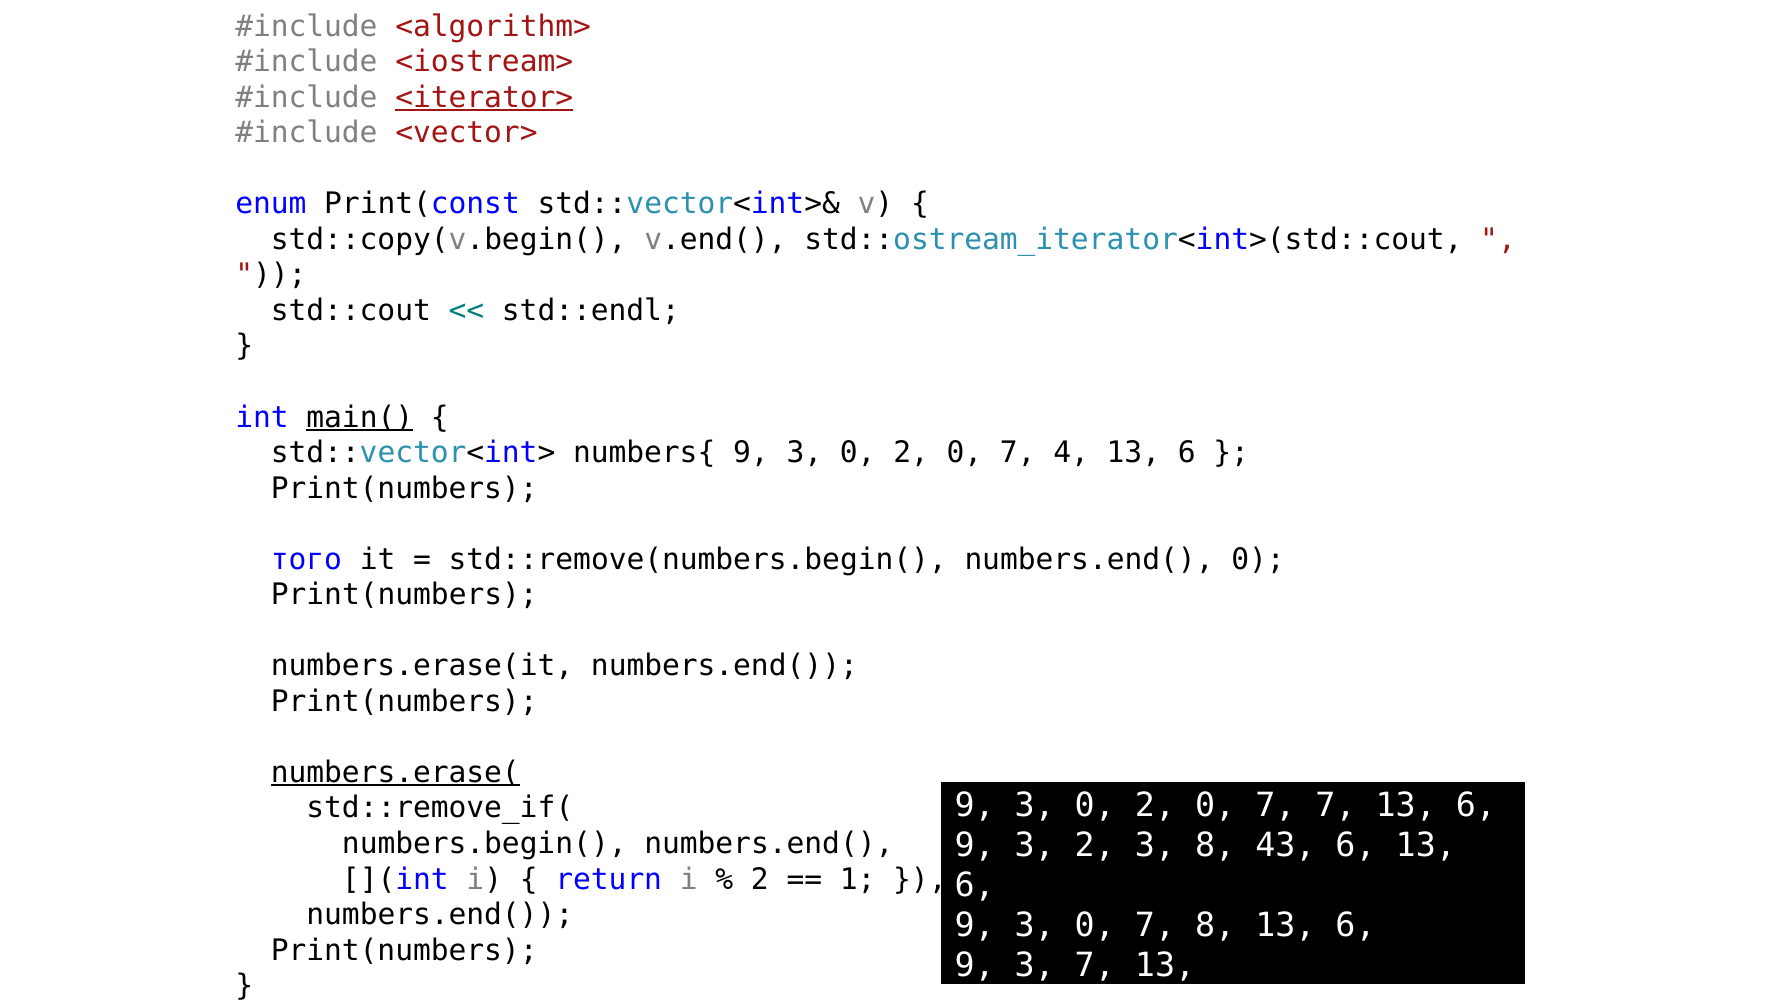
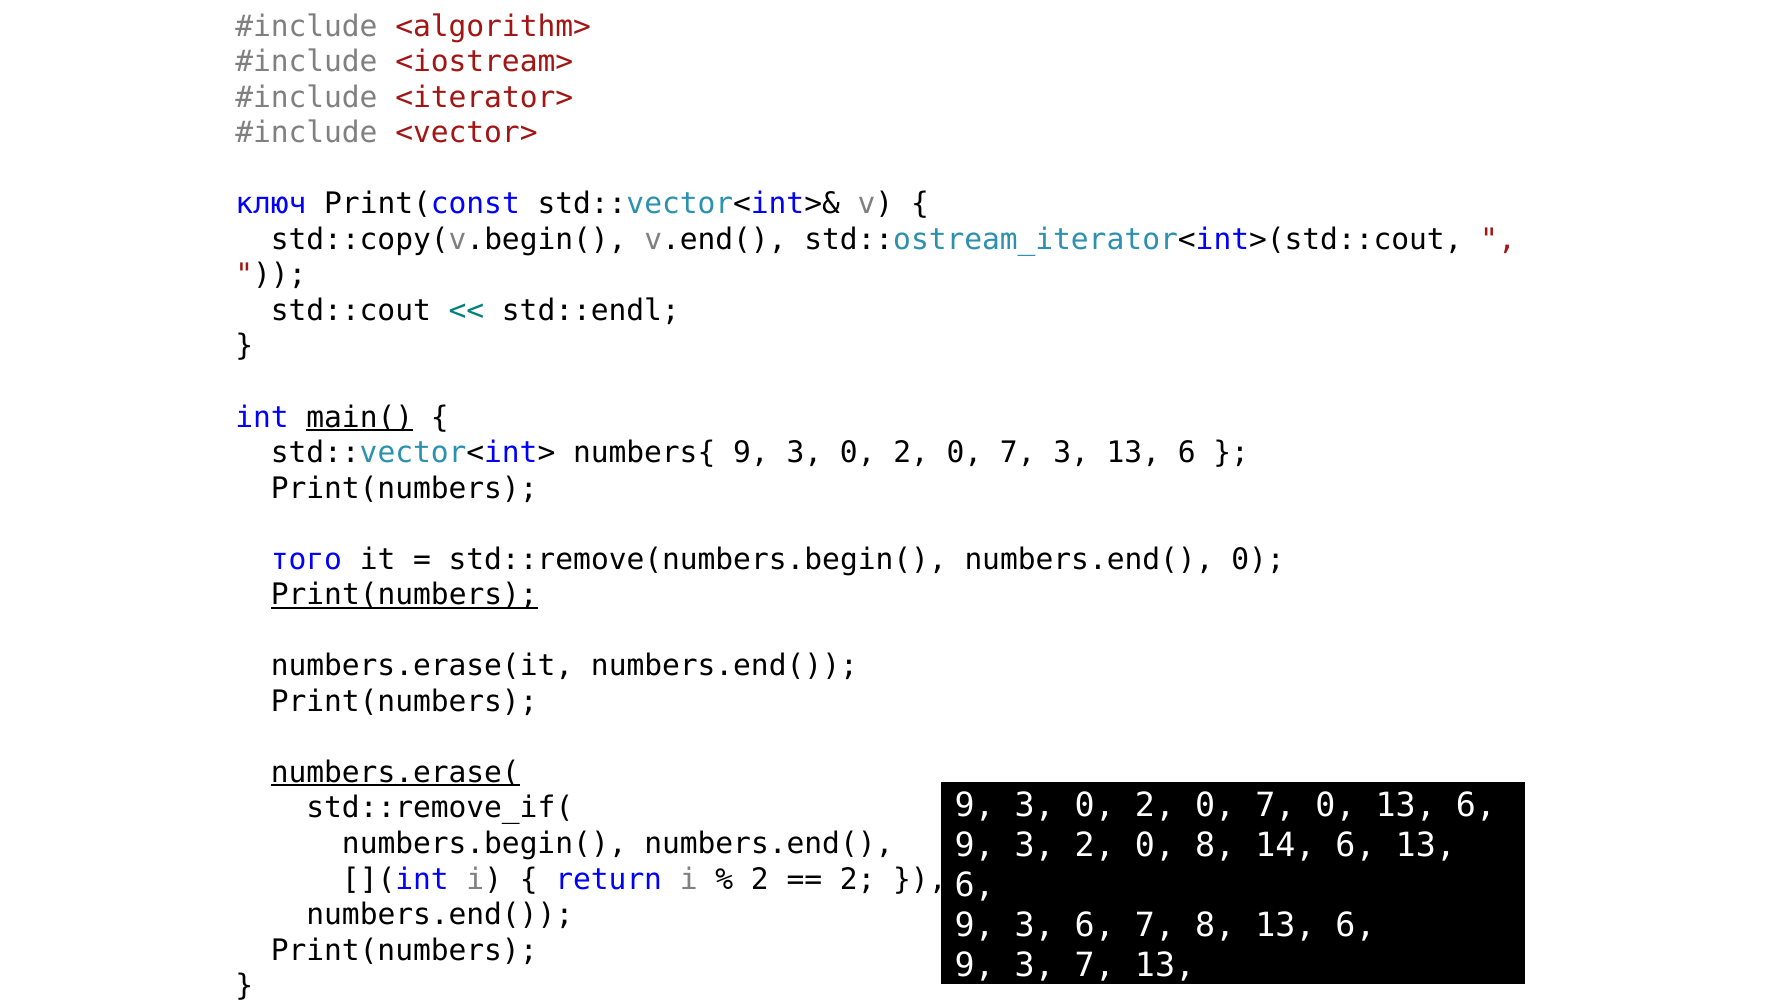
<iterator> underline: present -> none (484, 97)
enum: enum -> ключ (271, 204)
7 4: 4 -> 3 (1071, 453)
Print(numbers underline: none -> present (404, 595)
7 7: 7 -> 0 (1336, 805)
3 2 3: 3 -> 0 (1155, 845)
43: 43 -> 14 (1285, 845)
1: 1 -> 2 (858, 879)
0: 0 -> 6 (1095, 925)
